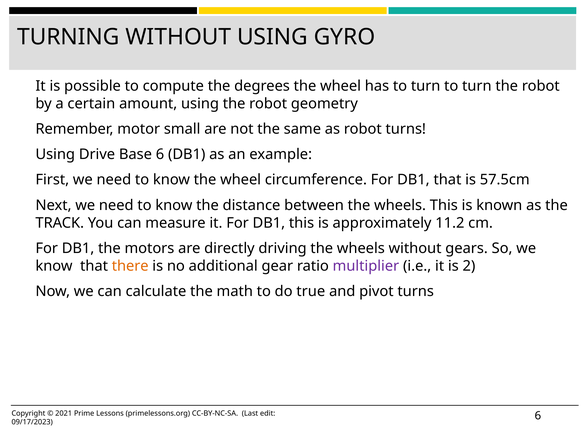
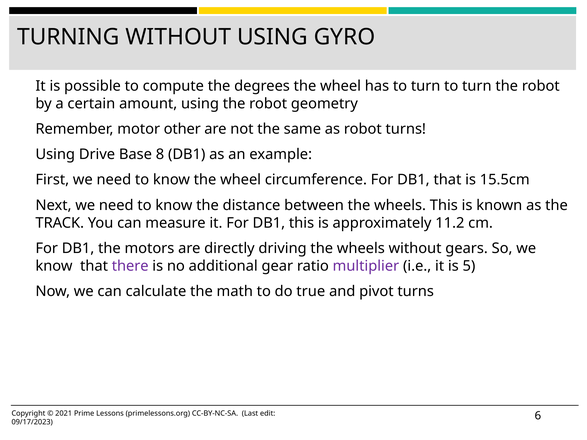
small: small -> other (182, 129)
Base 6: 6 -> 8 (160, 154)
57.5cm: 57.5cm -> 15.5cm (505, 180)
there colour: orange -> purple (130, 266)
2: 2 -> 5 (469, 266)
